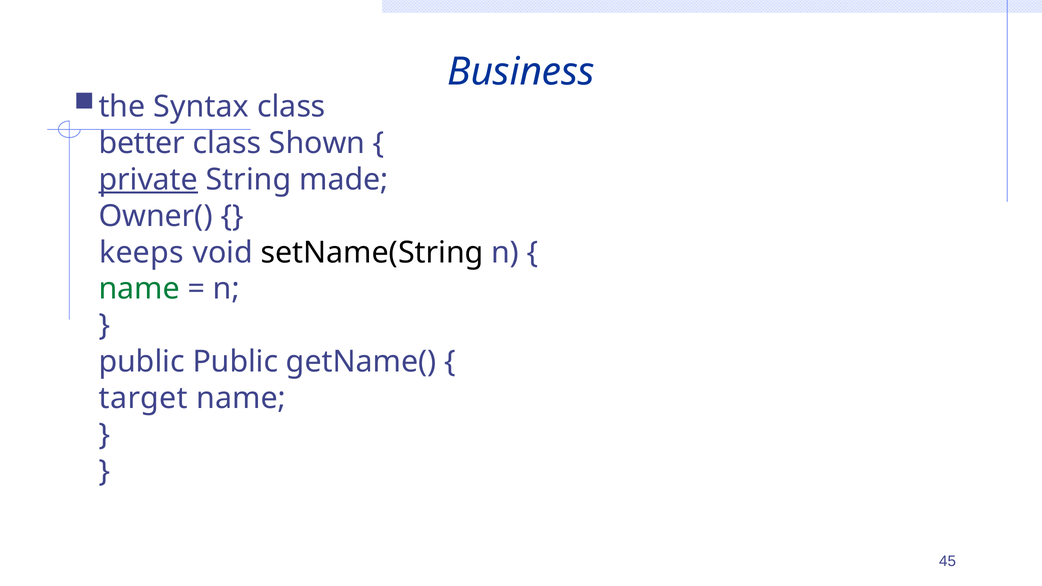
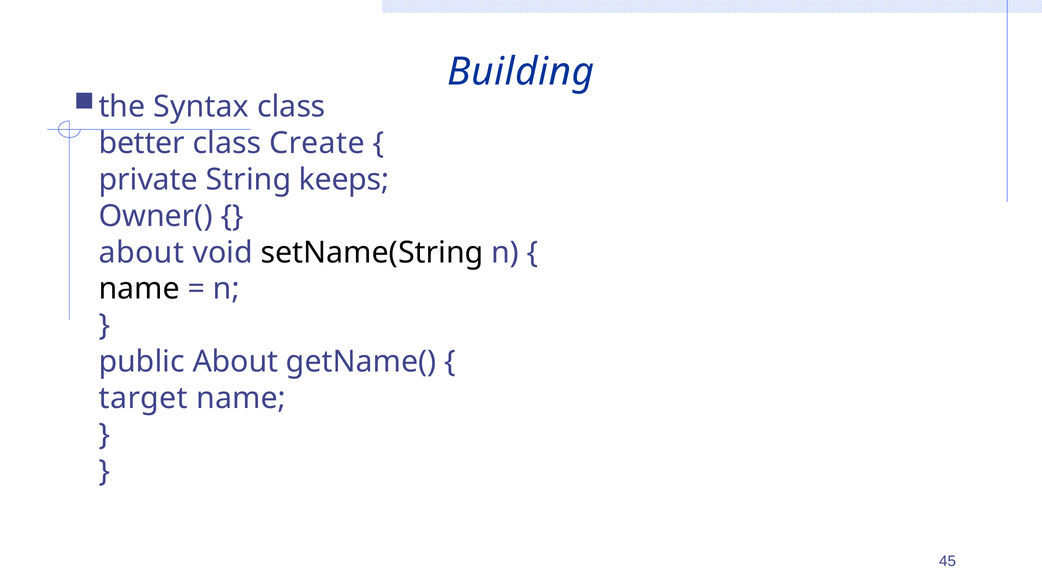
Business: Business -> Building (521, 72)
Shown: Shown -> Create (317, 143)
private underline: present -> none (148, 180)
made: made -> keeps (344, 180)
keeps: keeps -> about (142, 253)
name colour: green -> black (139, 289)
public Public: Public -> About (235, 362)
